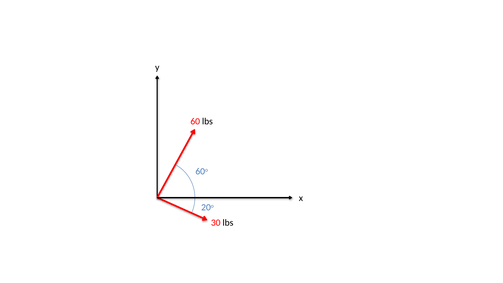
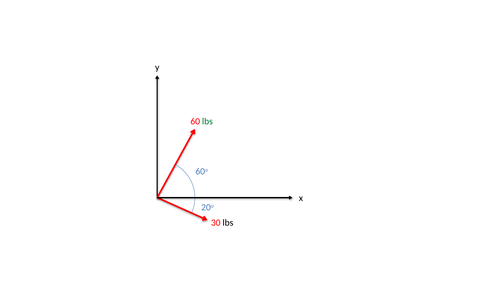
lbs colour: black -> green (207, 121)
